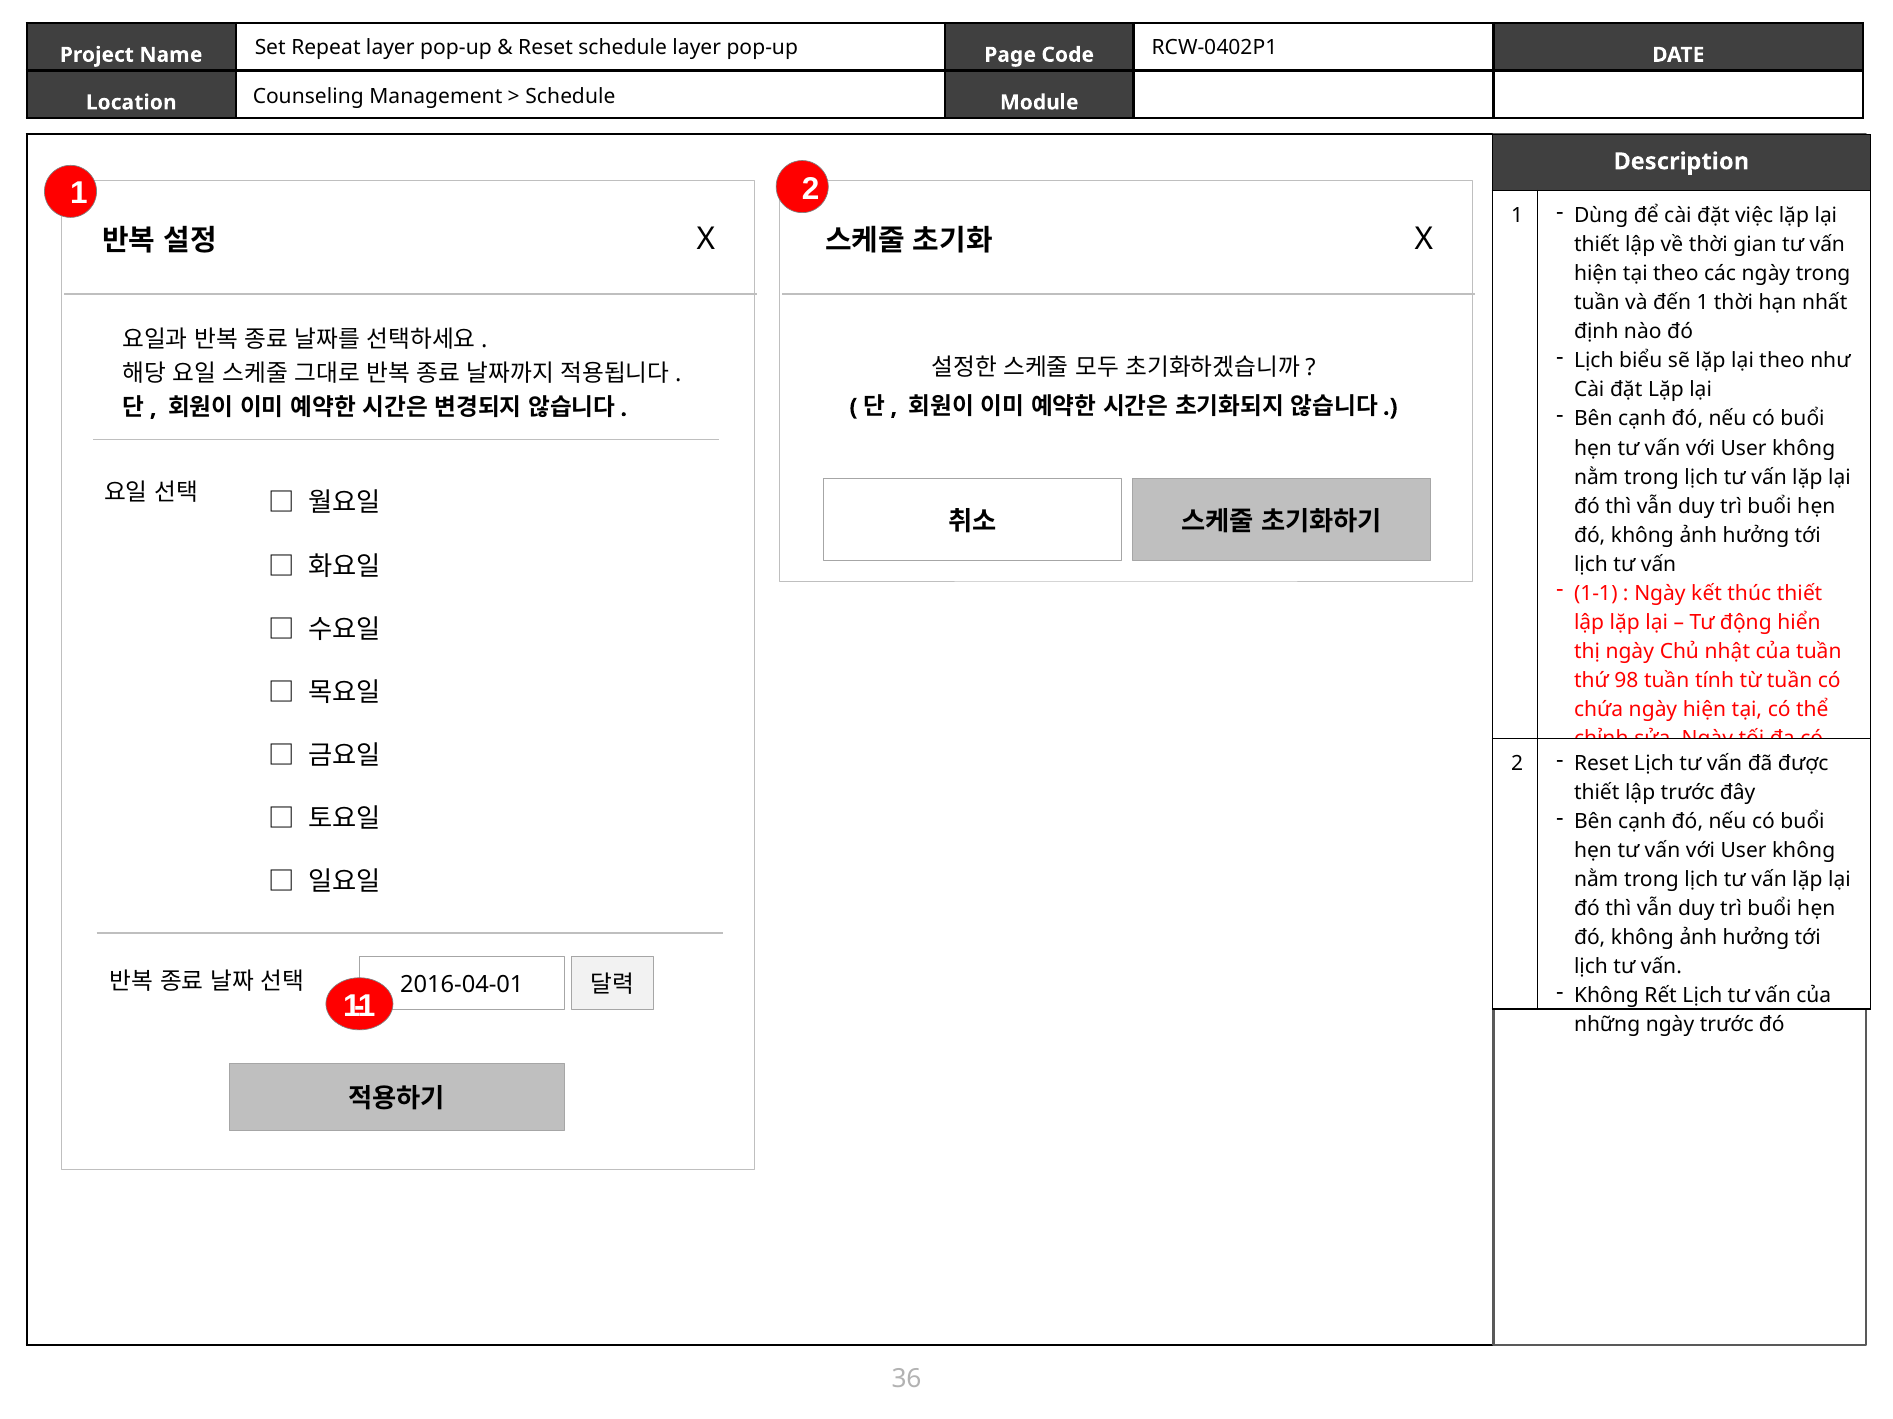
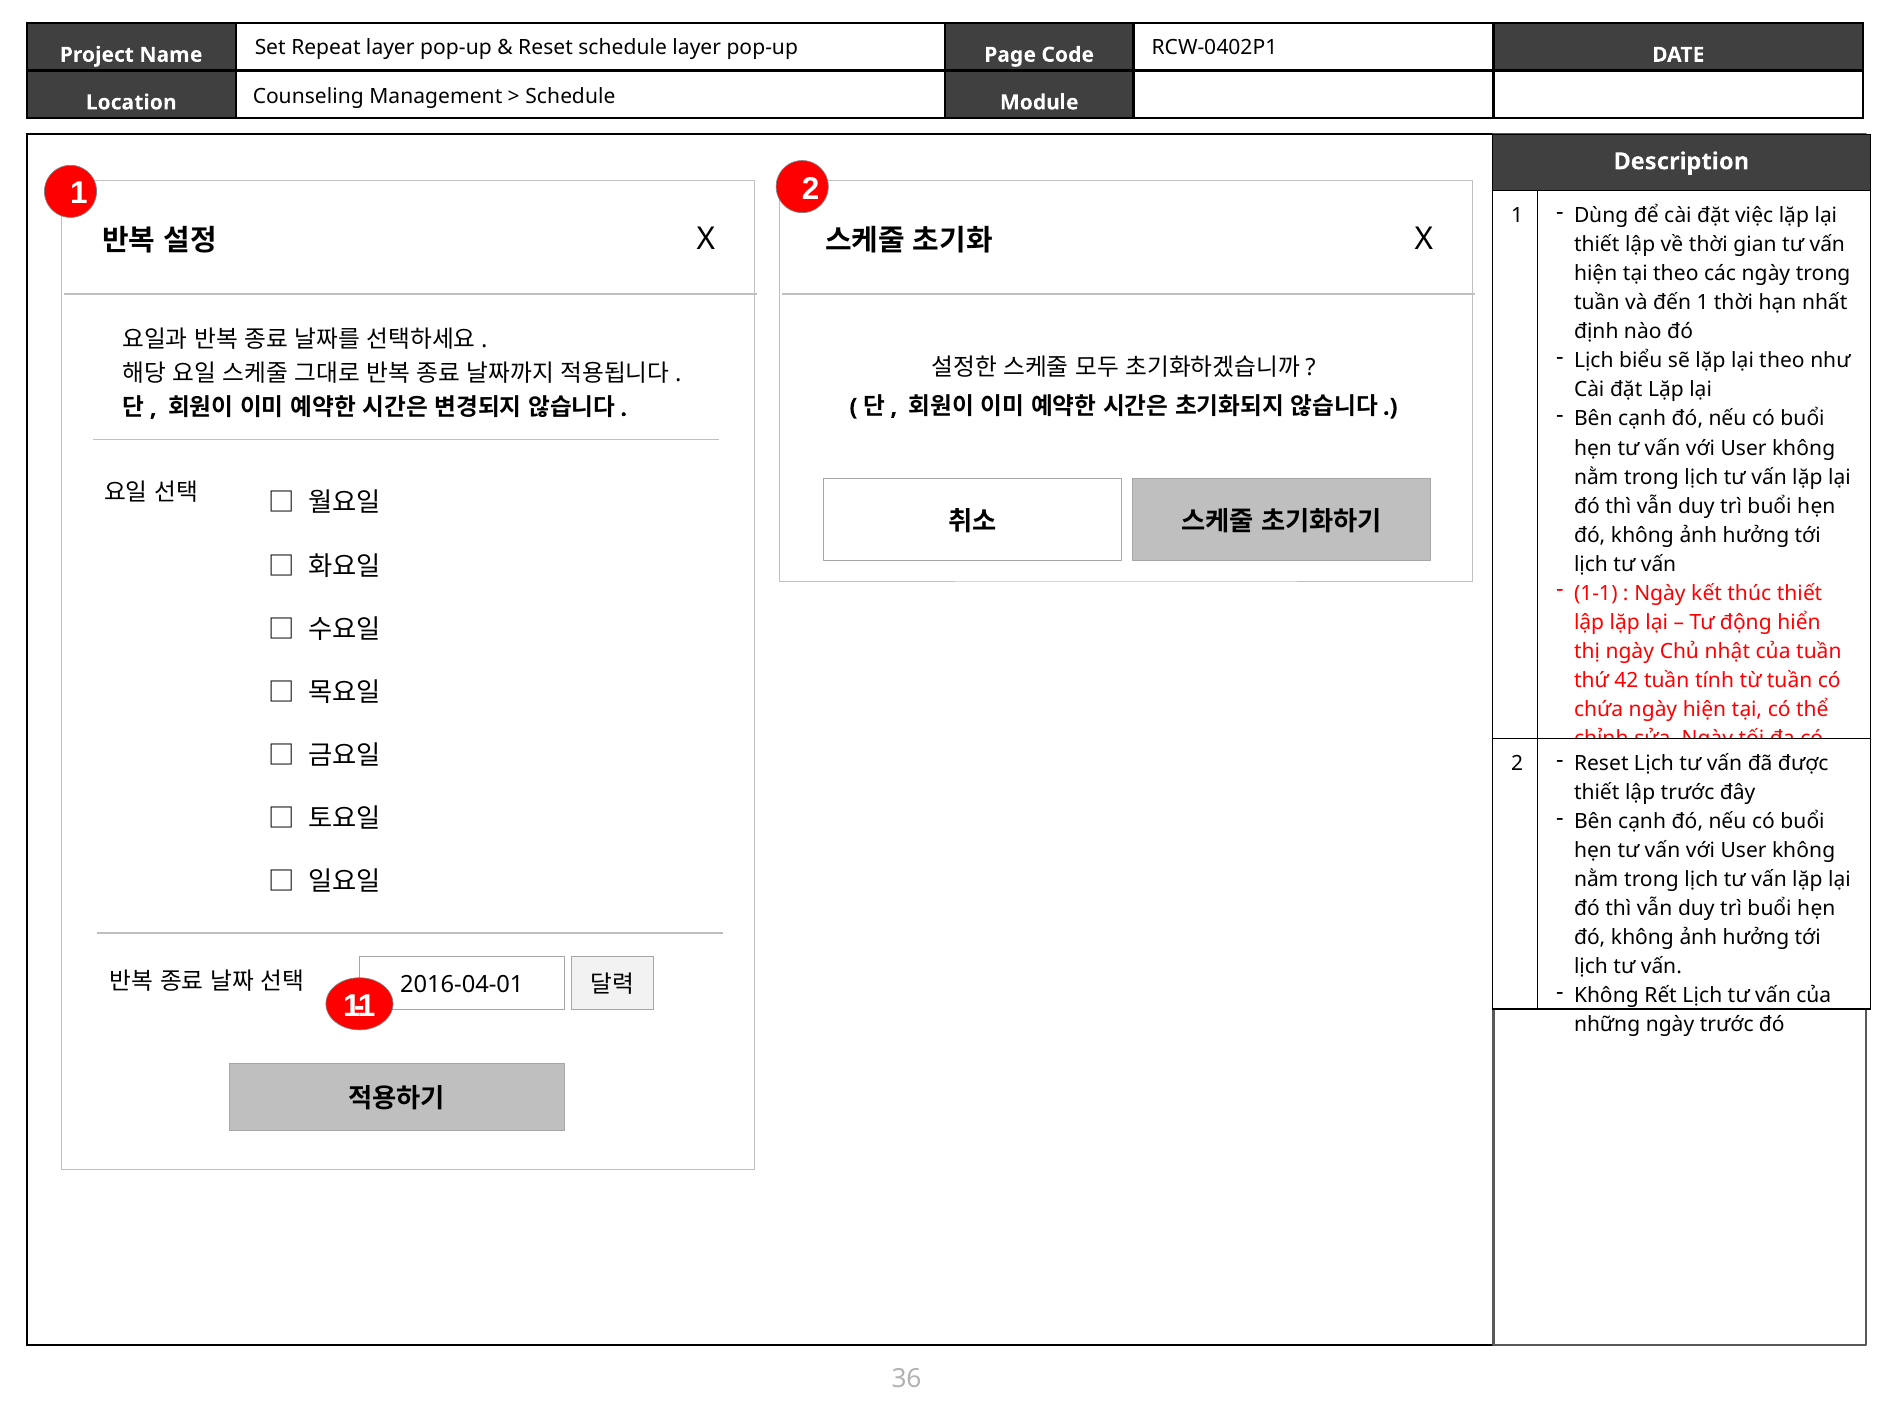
98: 98 -> 42 (1626, 681)
